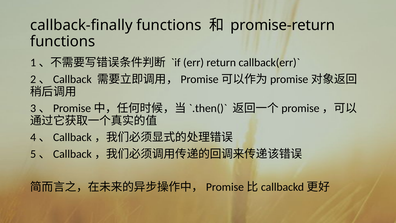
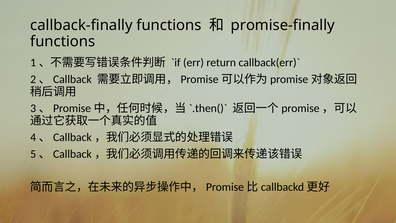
promise-return: promise-return -> promise-finally (283, 25)
